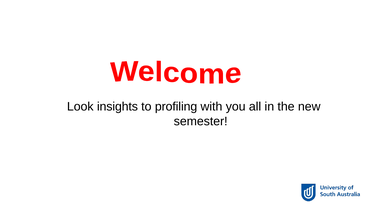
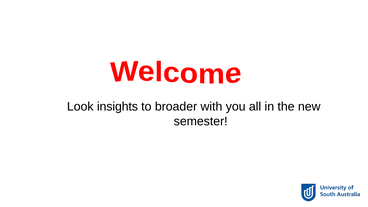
profiling: profiling -> broader (176, 107)
